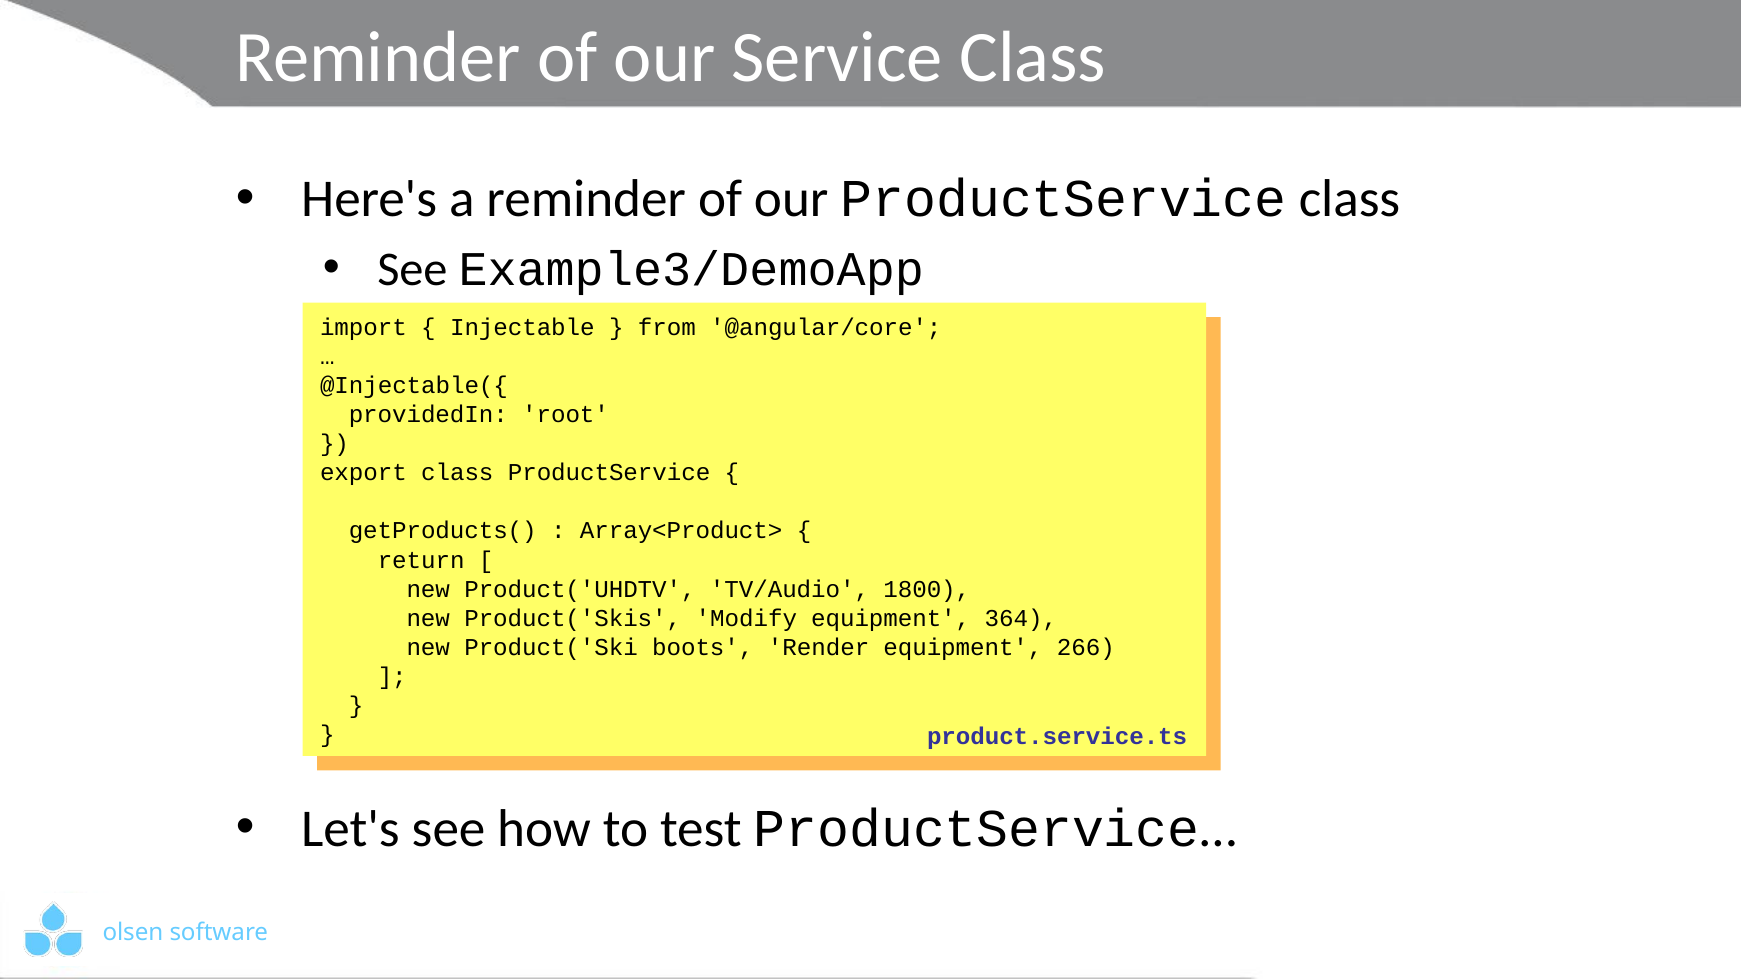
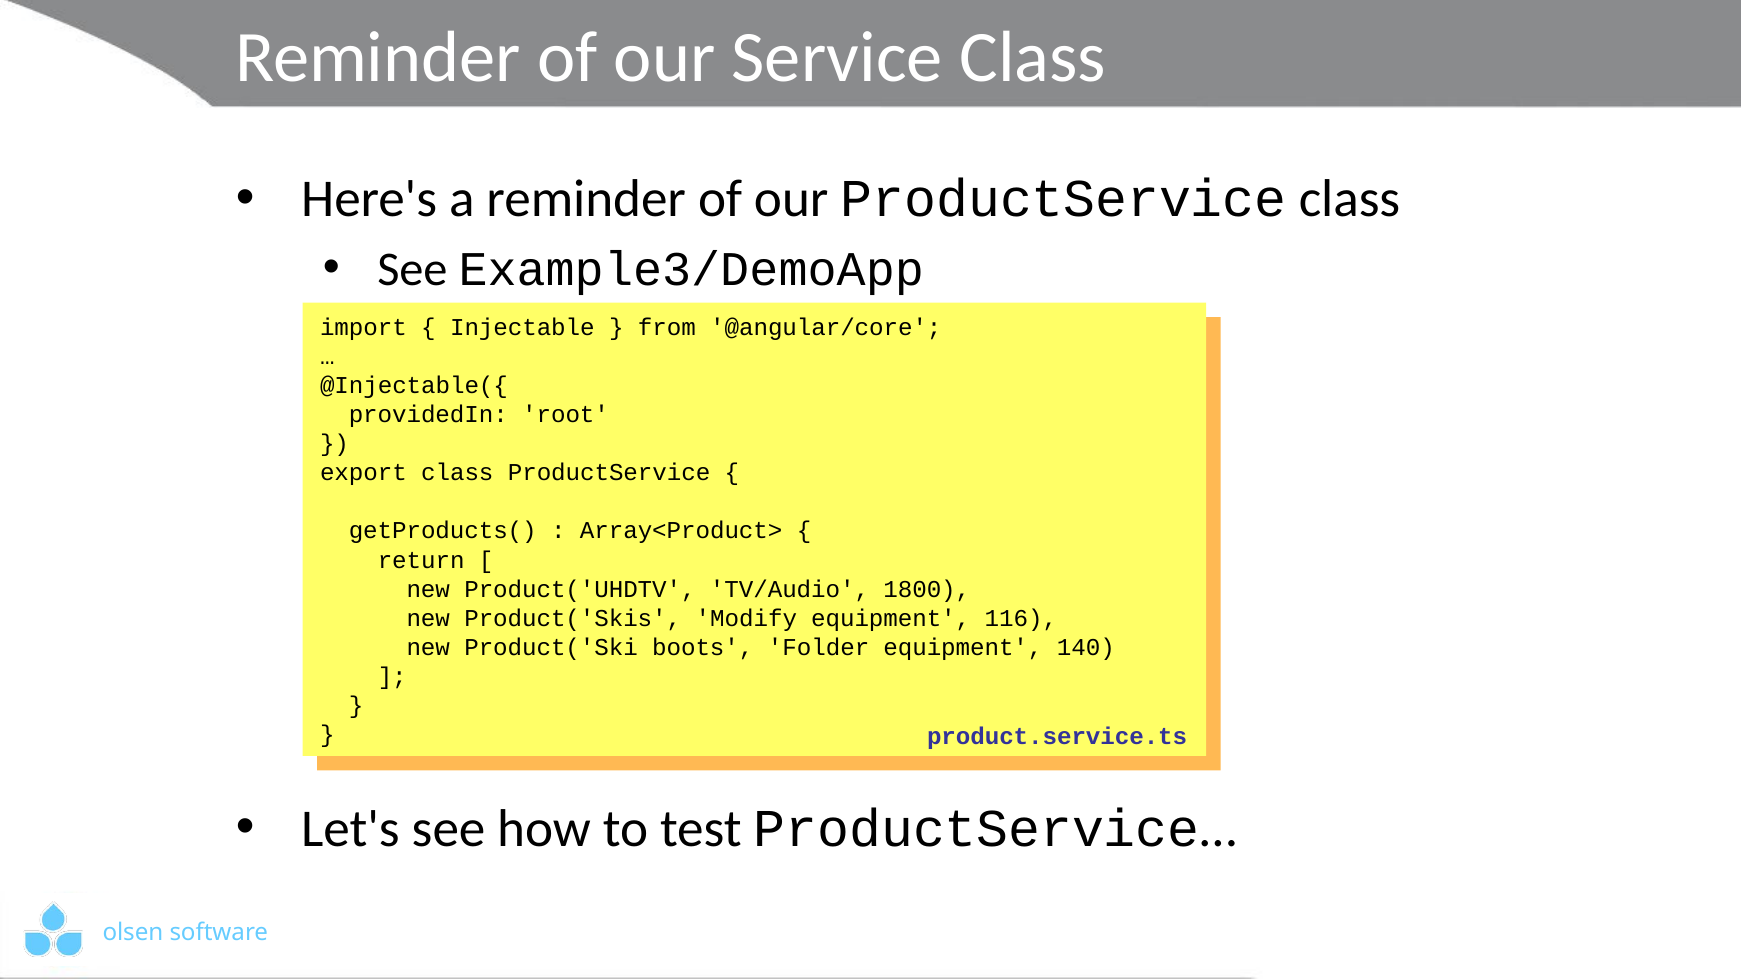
364: 364 -> 116 (1021, 618)
Render: Render -> Folder (819, 647)
266: 266 -> 140 (1086, 647)
